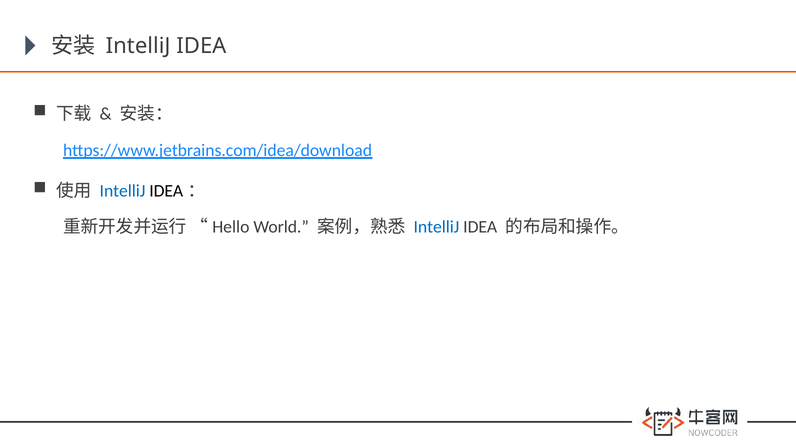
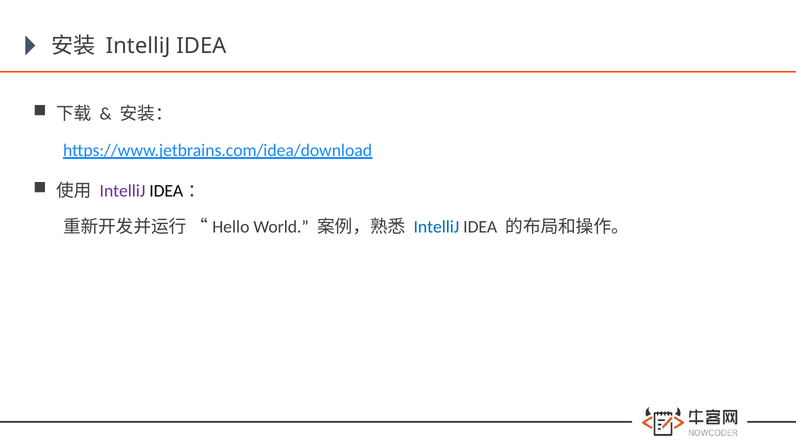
IntelliJ colour: blue -> purple (123, 191)
